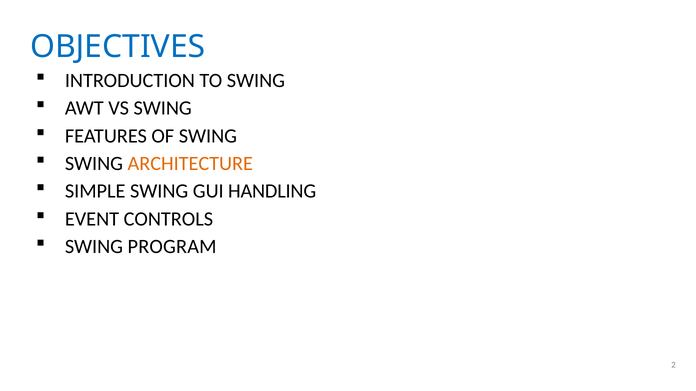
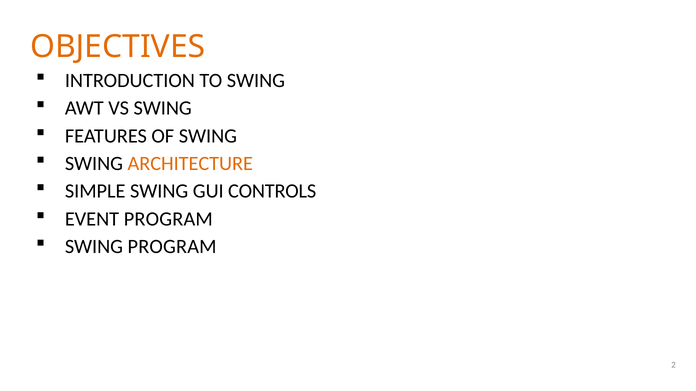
OBJECTIVES colour: blue -> orange (118, 47)
HANDLING: HANDLING -> CONTROLS (272, 191)
EVENT CONTROLS: CONTROLS -> PROGRAM (168, 219)
